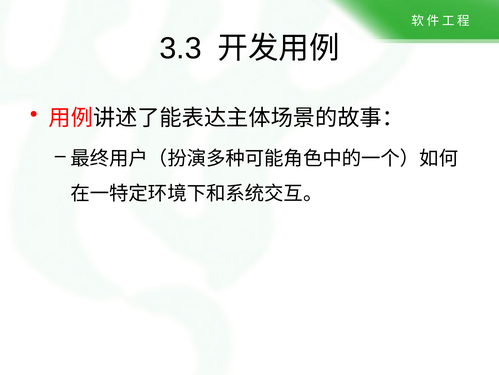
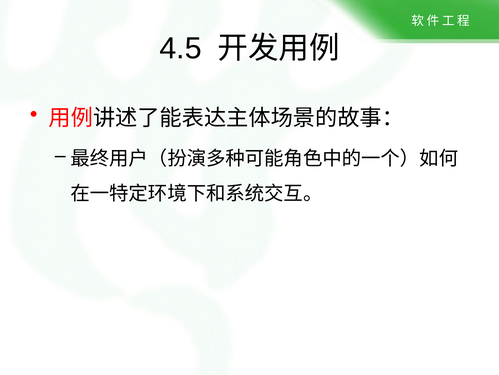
3.3: 3.3 -> 4.5 (181, 48)
